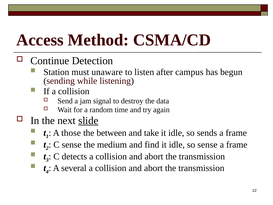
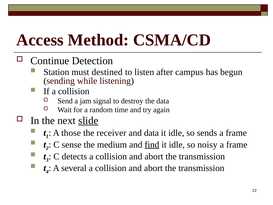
unaware: unaware -> destined (107, 72)
between: between -> receiver (111, 133)
and take: take -> data (151, 133)
find underline: none -> present (152, 144)
so sense: sense -> noisy (207, 144)
